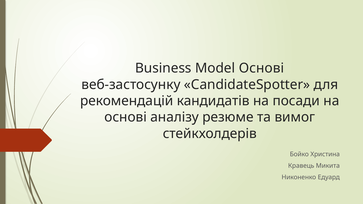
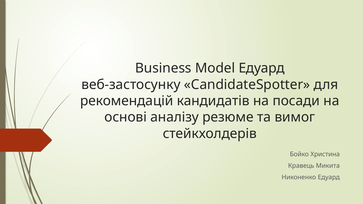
Model Основі: Основі -> Едуард (262, 68)
